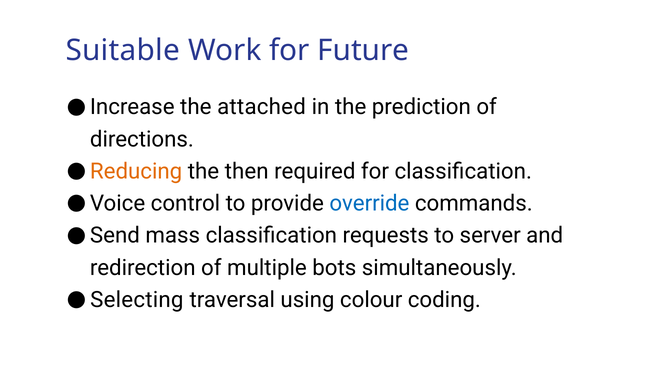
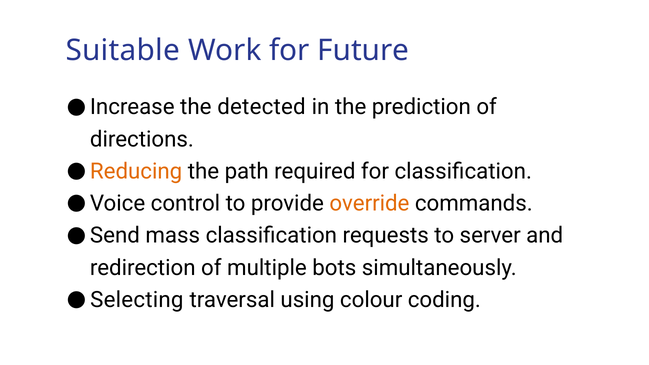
attached: attached -> detected (261, 107)
then: then -> path (247, 171)
override colour: blue -> orange (369, 203)
